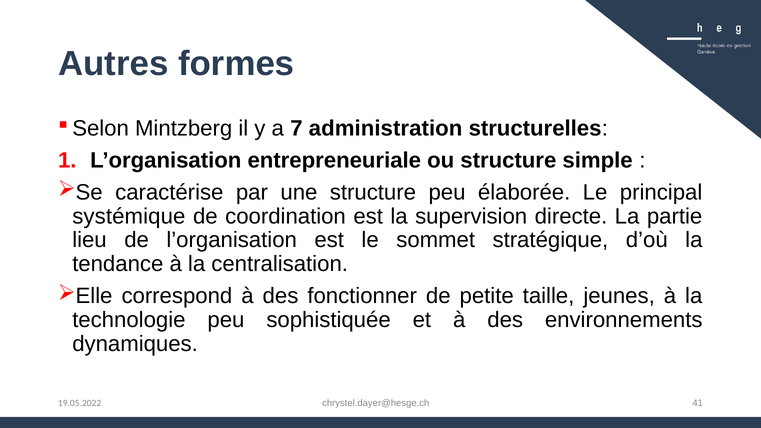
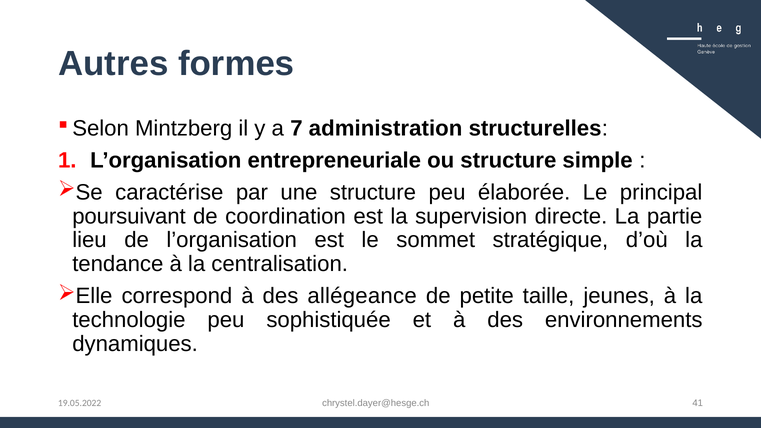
systémique: systémique -> poursuivant (129, 216)
fonctionner: fonctionner -> allégeance (362, 296)
